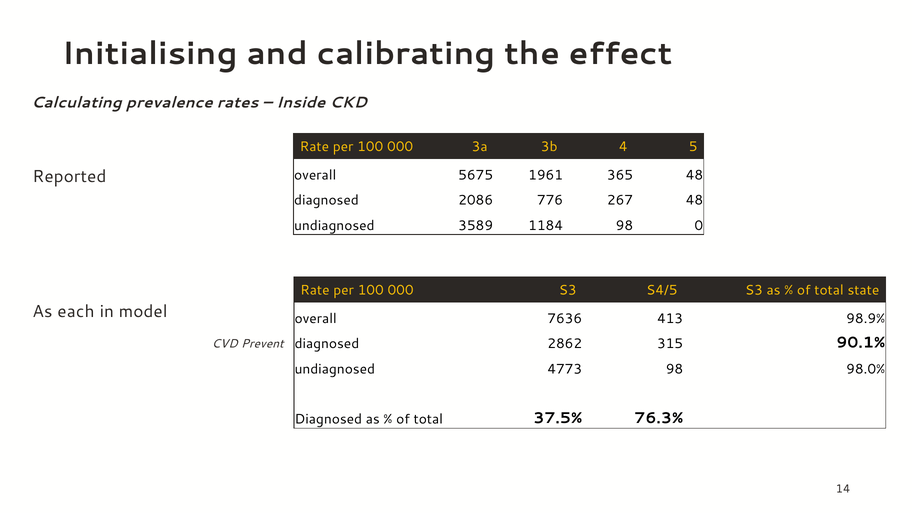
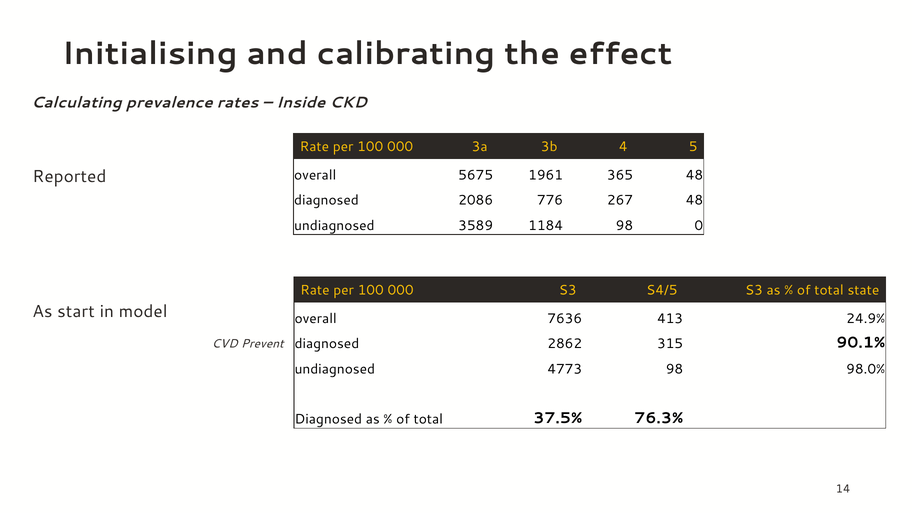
each: each -> start (76, 311)
98.9%: 98.9% -> 24.9% (866, 319)
